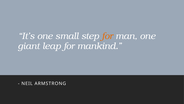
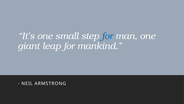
for colour: orange -> blue (107, 36)
